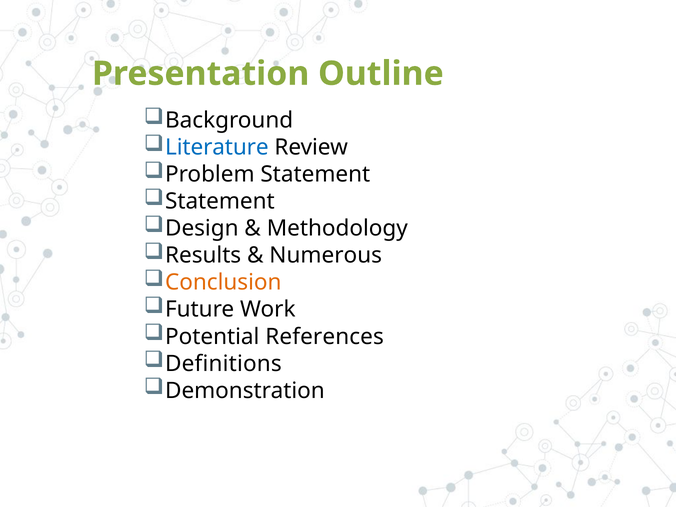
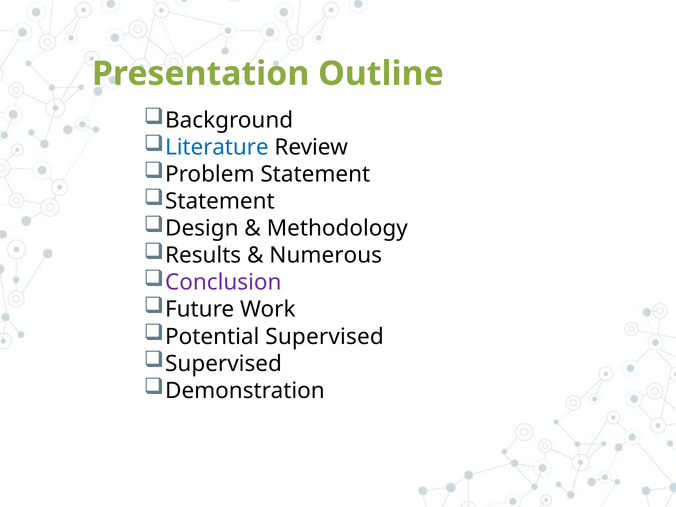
Conclusion colour: orange -> purple (223, 282)
Potential References: References -> Supervised (325, 337)
Definitions: Definitions -> Supervised (224, 364)
